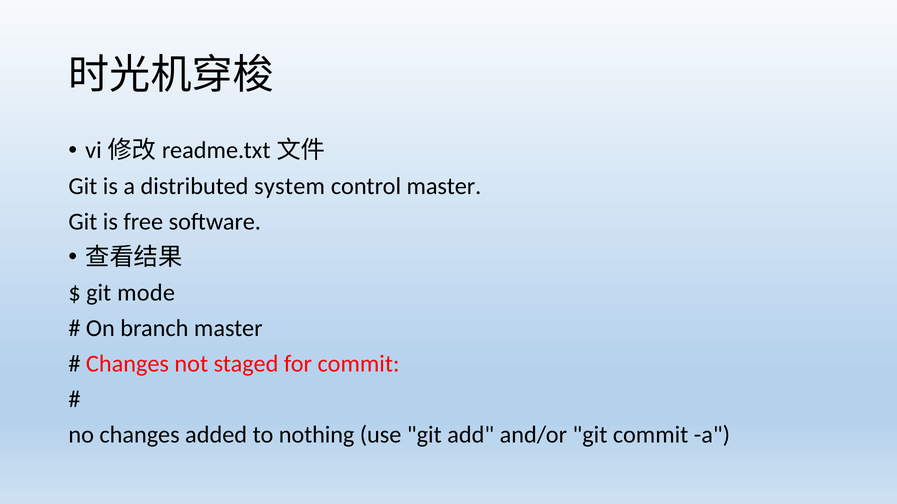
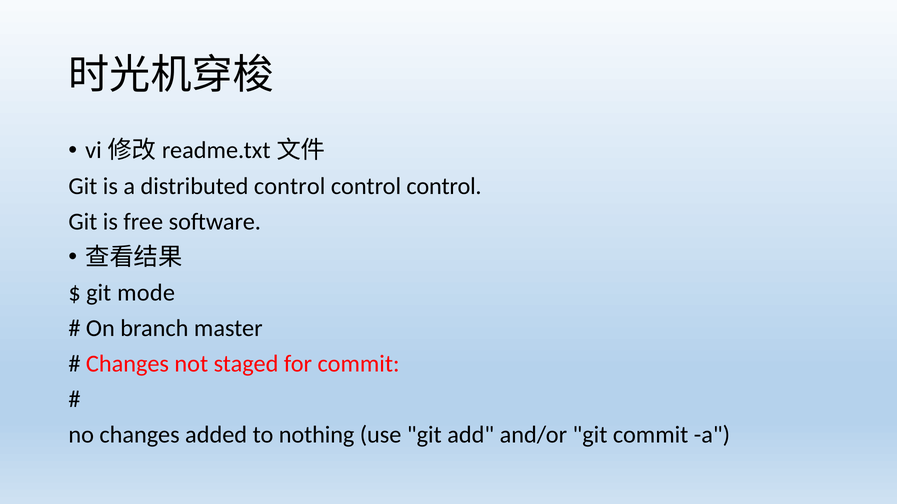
distributed system: system -> control (290, 186)
master: master -> control (444, 186)
